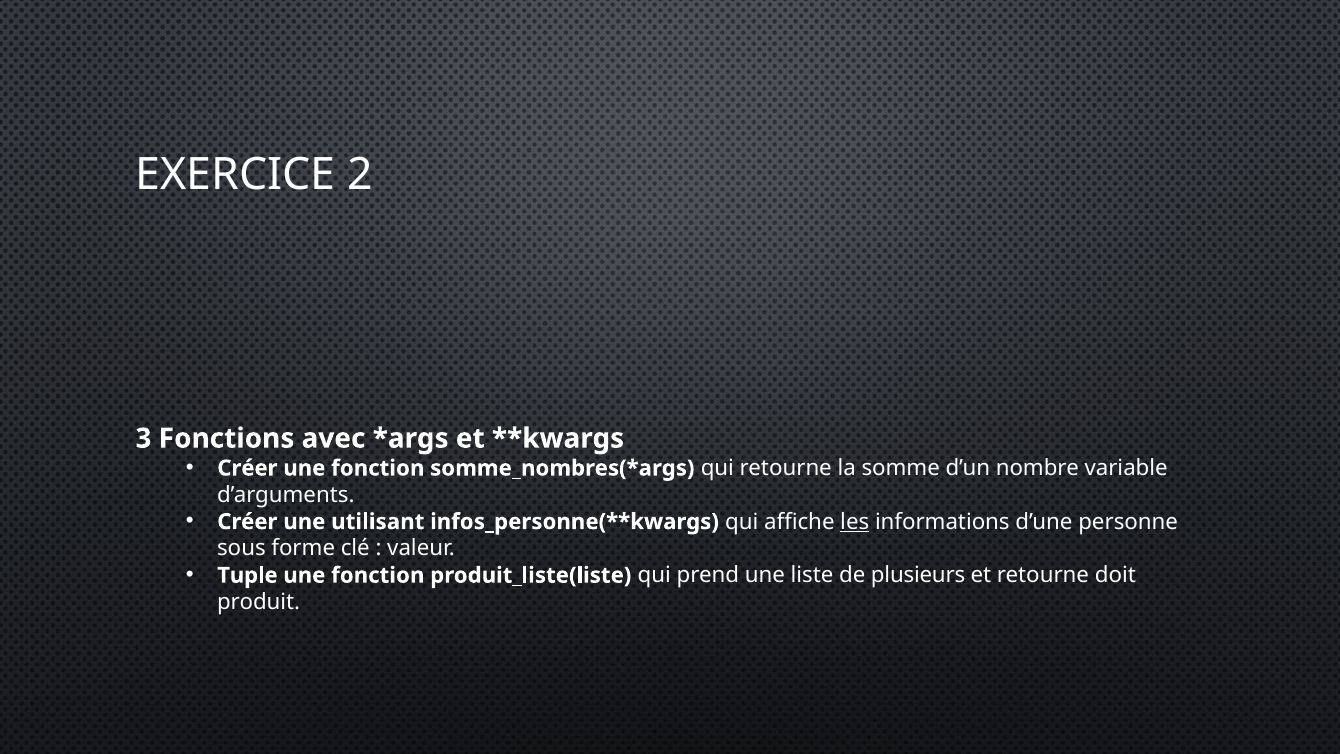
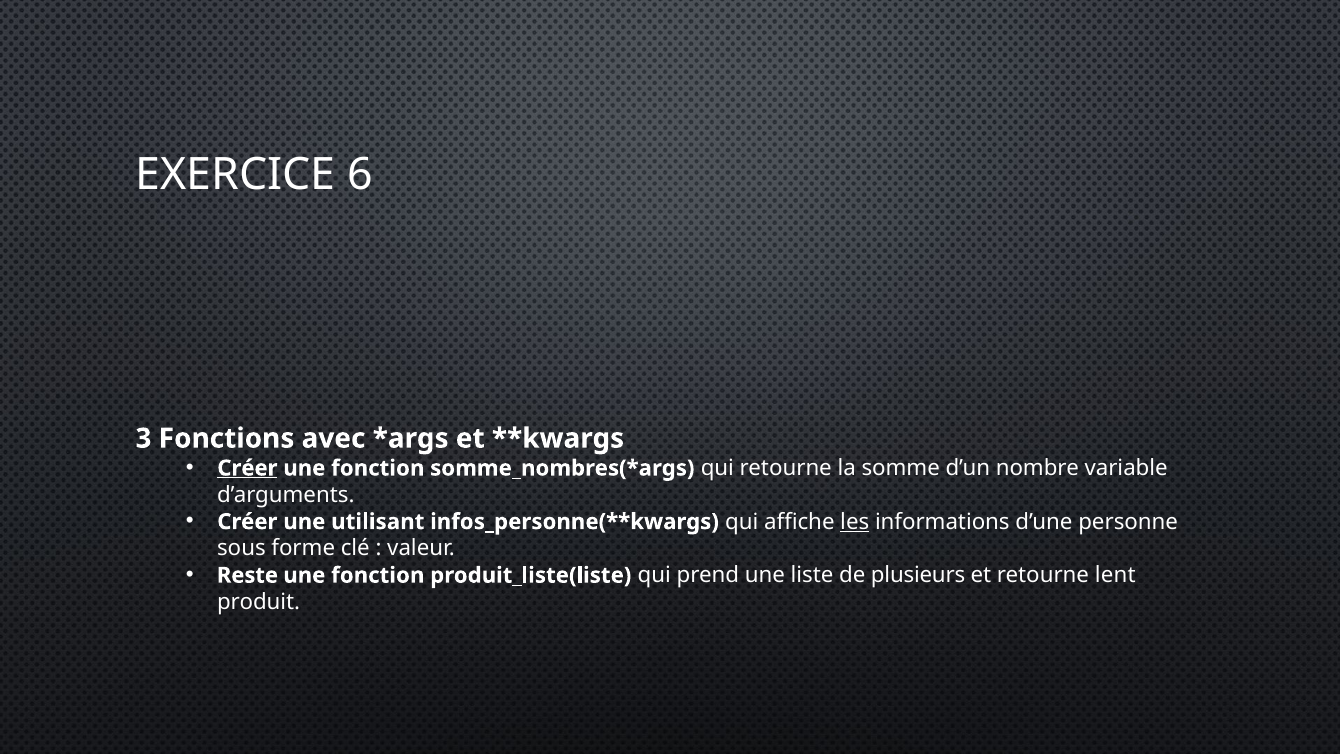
2: 2 -> 6 (360, 175)
Créer underline: none -> present (247, 468)
Tuple: Tuple -> Reste (247, 575)
doit: doit -> lent (1115, 575)
